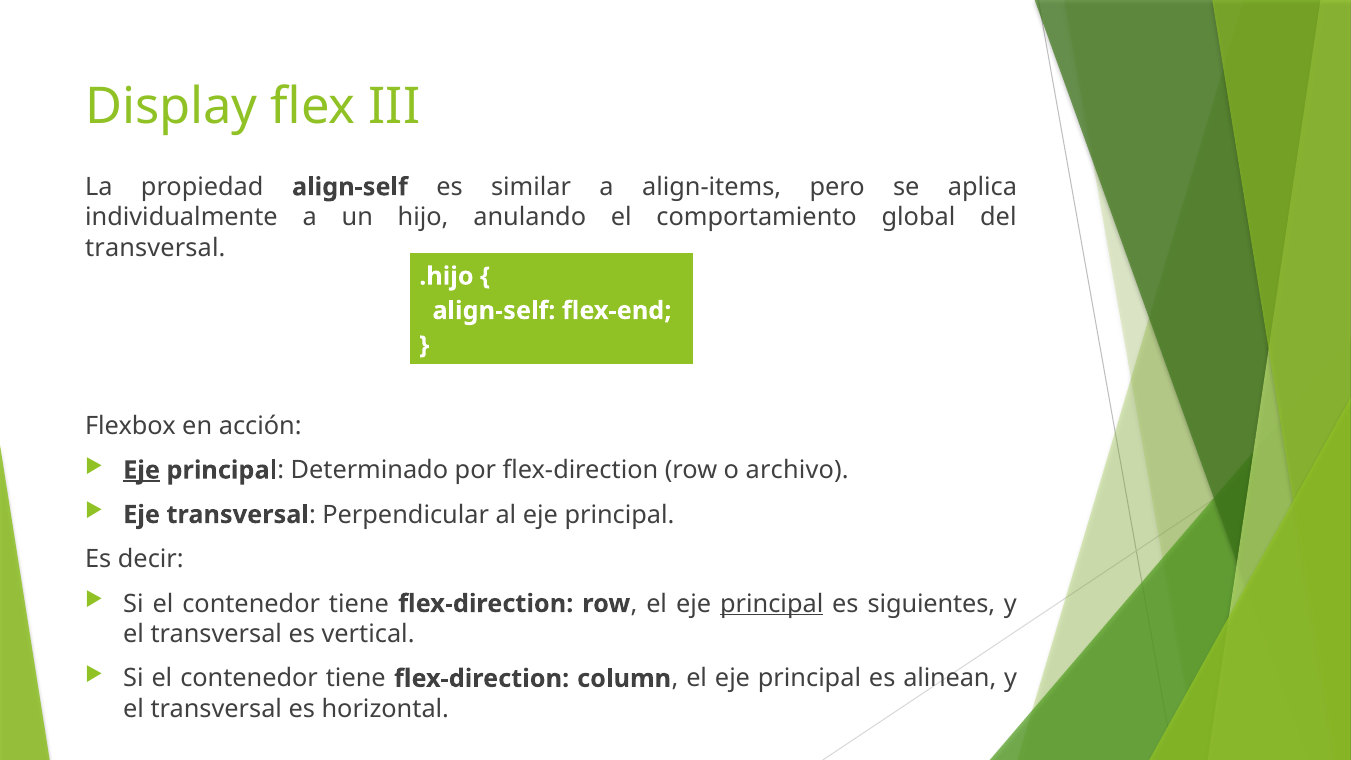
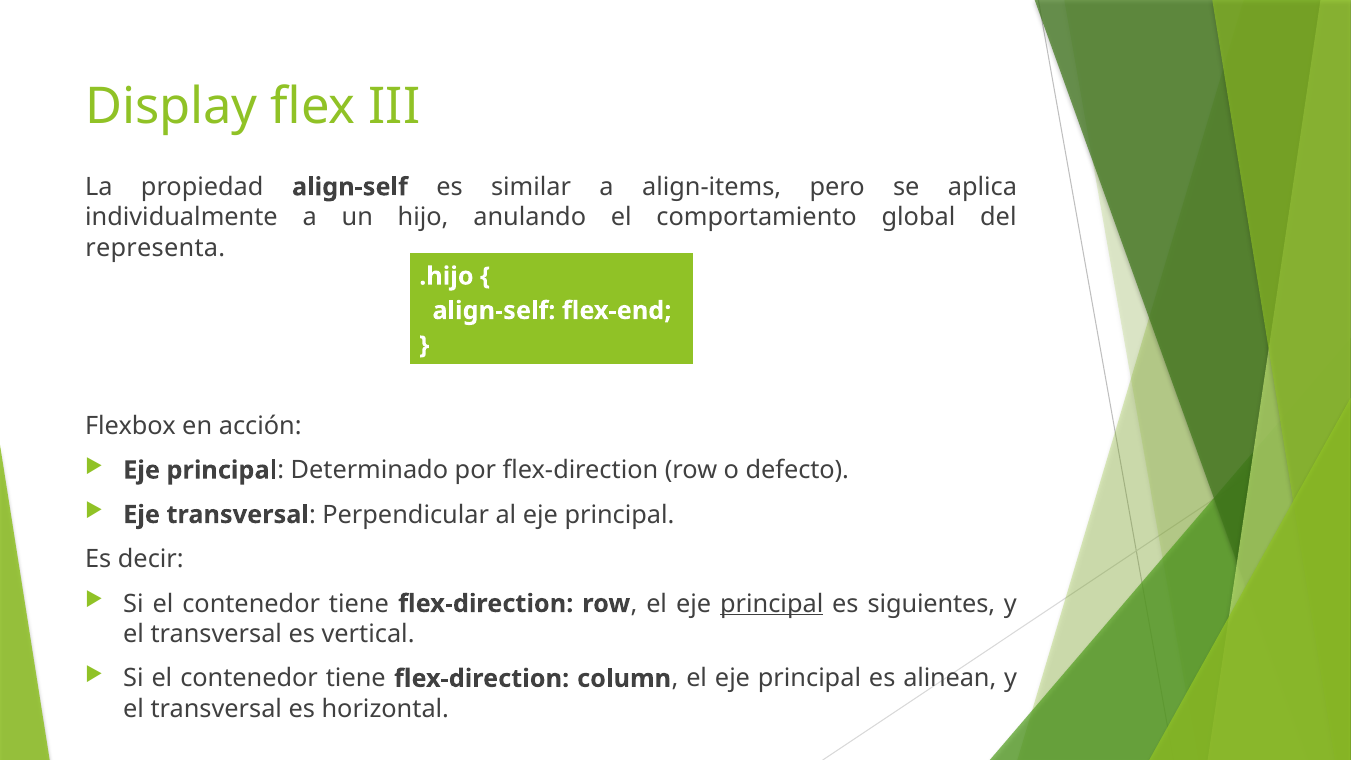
transversal: transversal -> representa (155, 248)
Eje underline: present -> none (142, 470)
archivo: archivo -> defecto (797, 470)
